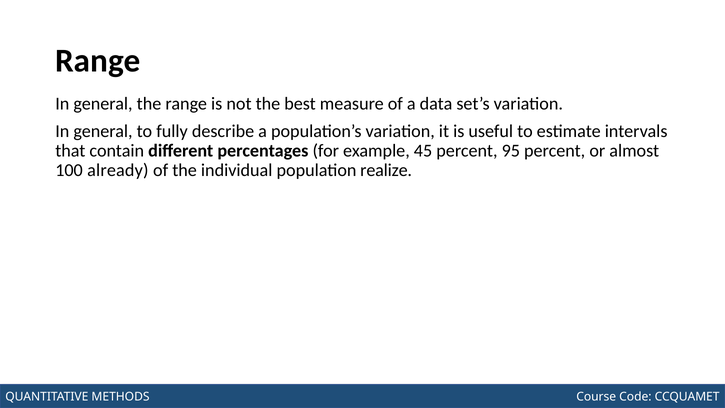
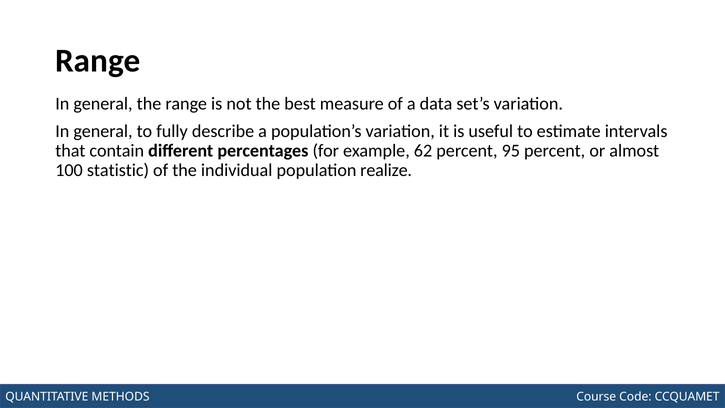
45: 45 -> 62 (423, 151)
already: already -> statistic (118, 170)
